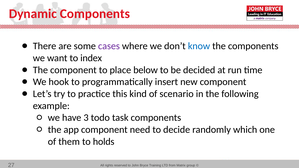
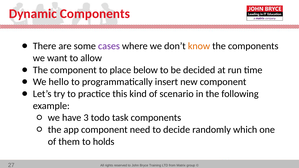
know colour: blue -> orange (199, 46)
index: index -> allow (91, 58)
hook: hook -> hello (59, 82)
